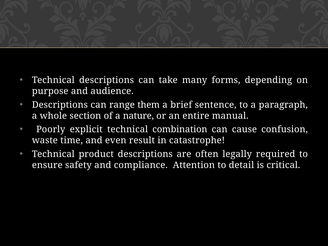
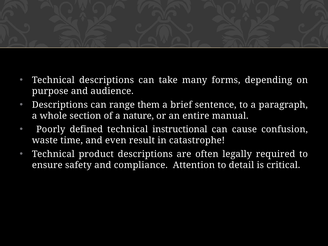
explicit: explicit -> defined (86, 129)
combination: combination -> instructional (180, 129)
